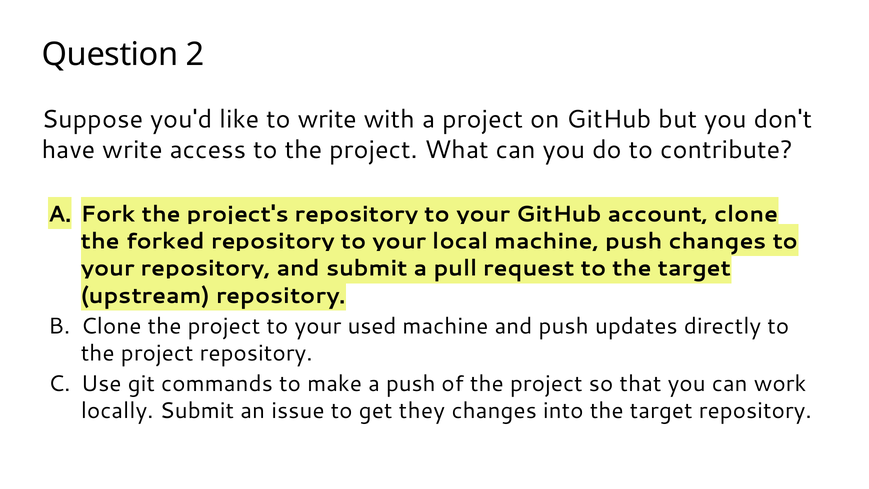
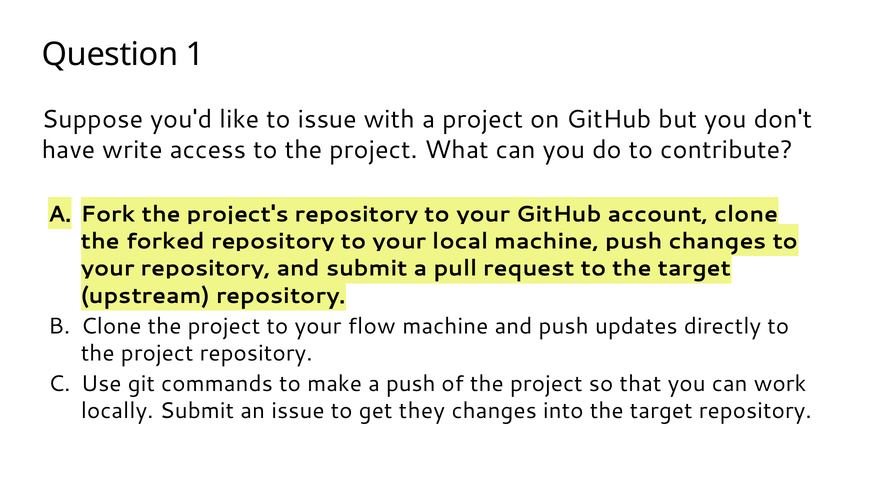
2: 2 -> 1 (195, 54)
to write: write -> issue (327, 119)
used: used -> flow (372, 326)
